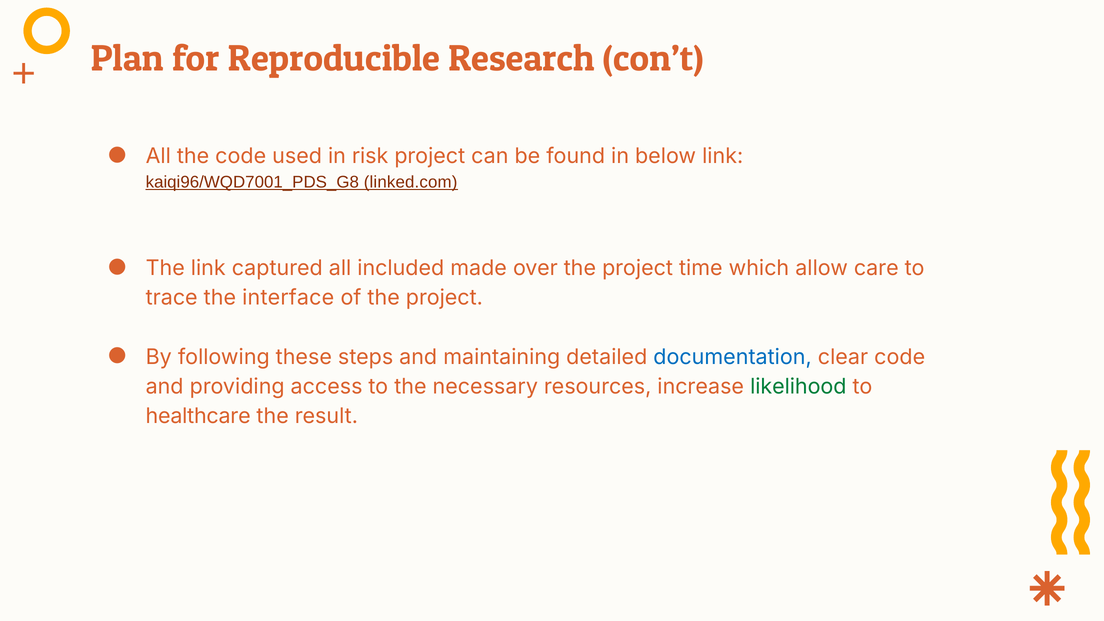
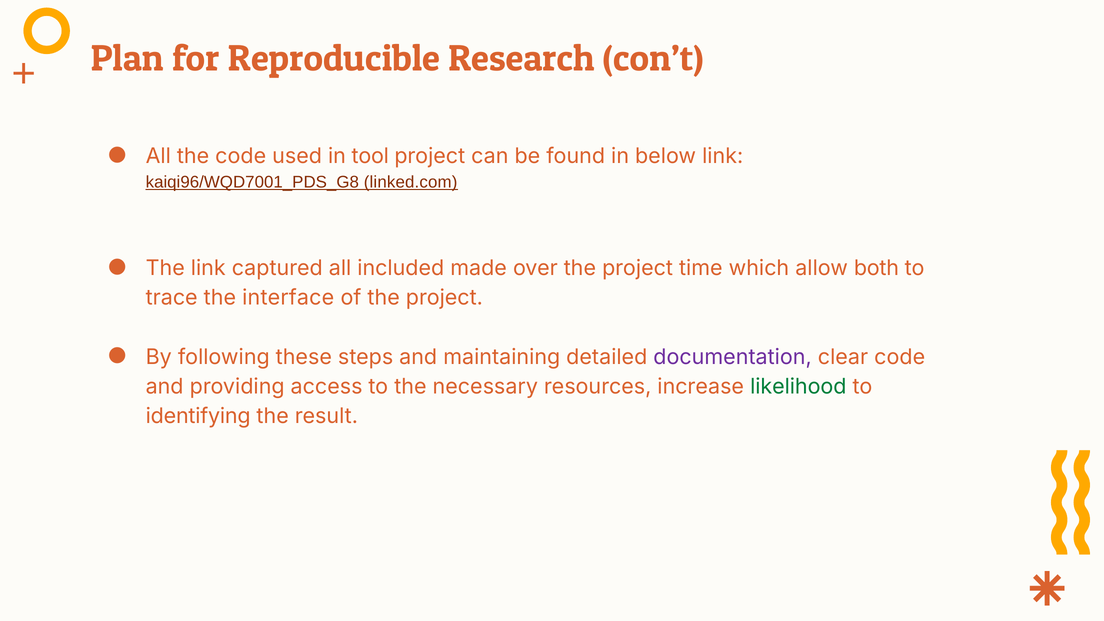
risk: risk -> tool (370, 156)
care: care -> both (876, 268)
documentation colour: blue -> purple (733, 357)
healthcare: healthcare -> identifying (198, 416)
